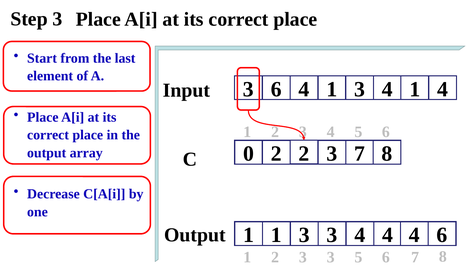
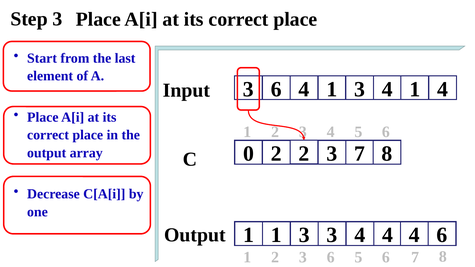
1 2 3: 3 -> 6 (331, 257)
